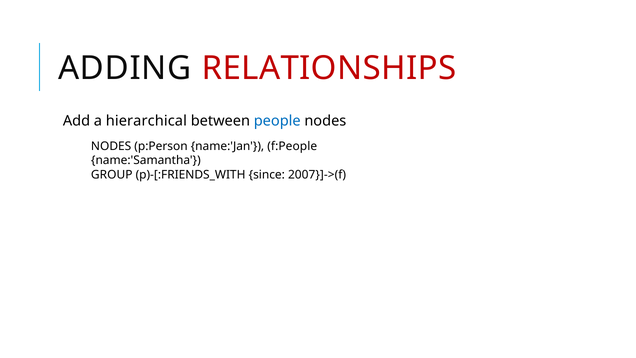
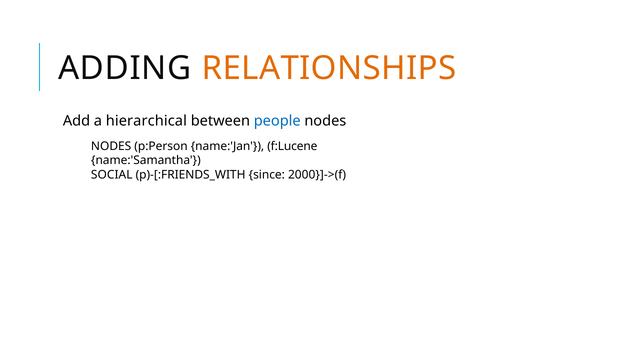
RELATIONSHIPS colour: red -> orange (329, 68)
f:People: f:People -> f:Lucene (292, 146)
GROUP: GROUP -> SOCIAL (112, 175)
2007}]->(f: 2007}]->(f -> 2000}]->(f (317, 175)
